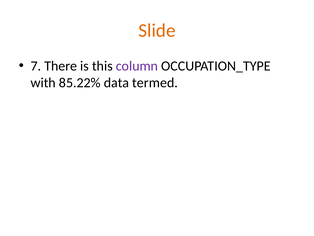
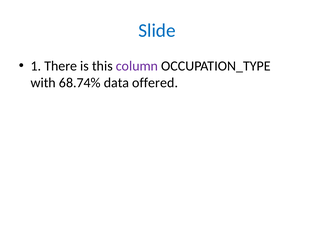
Slide colour: orange -> blue (157, 30)
7: 7 -> 1 (36, 66)
85.22%: 85.22% -> 68.74% (80, 83)
termed: termed -> offered (155, 83)
